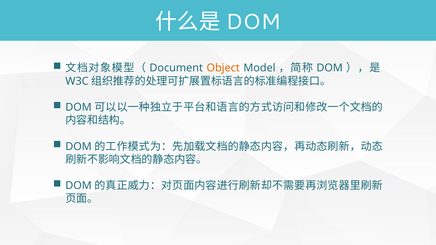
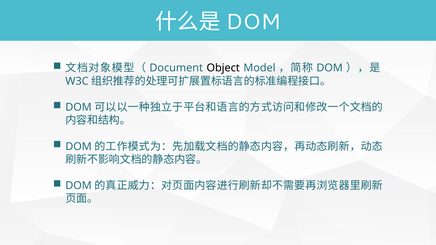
Object colour: orange -> black (223, 68)
